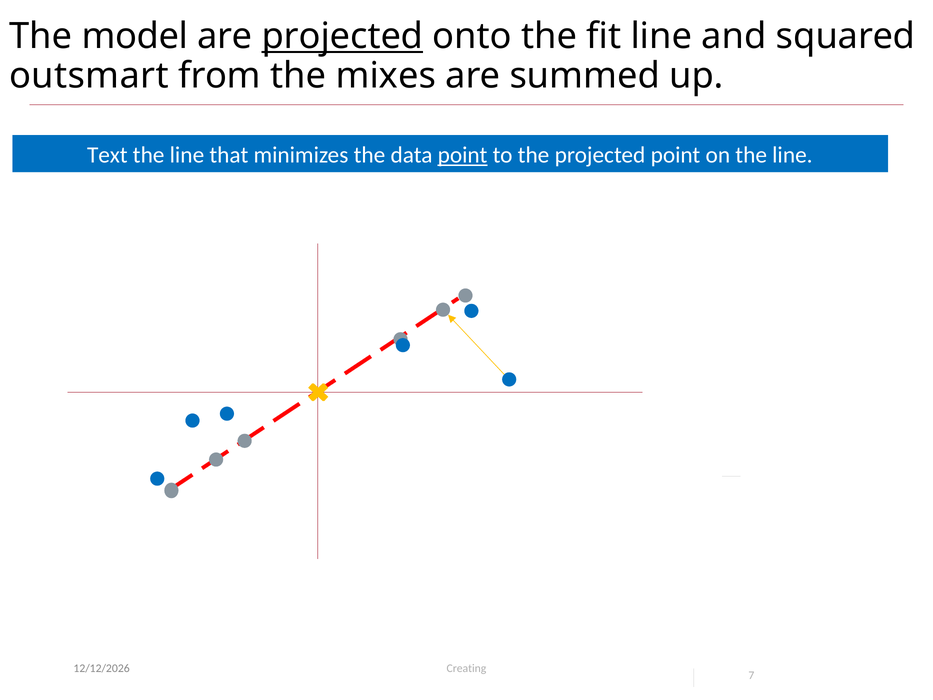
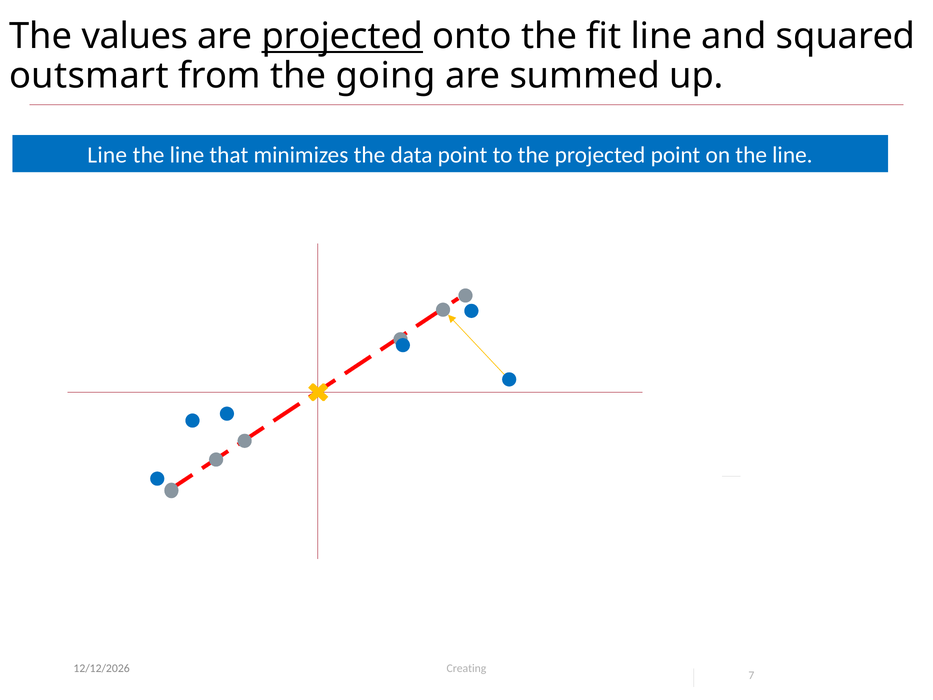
model: model -> values (135, 36)
mixes: mixes -> going (386, 76)
Text: Text -> Line (107, 155)
point underline: present -> none (463, 155)
